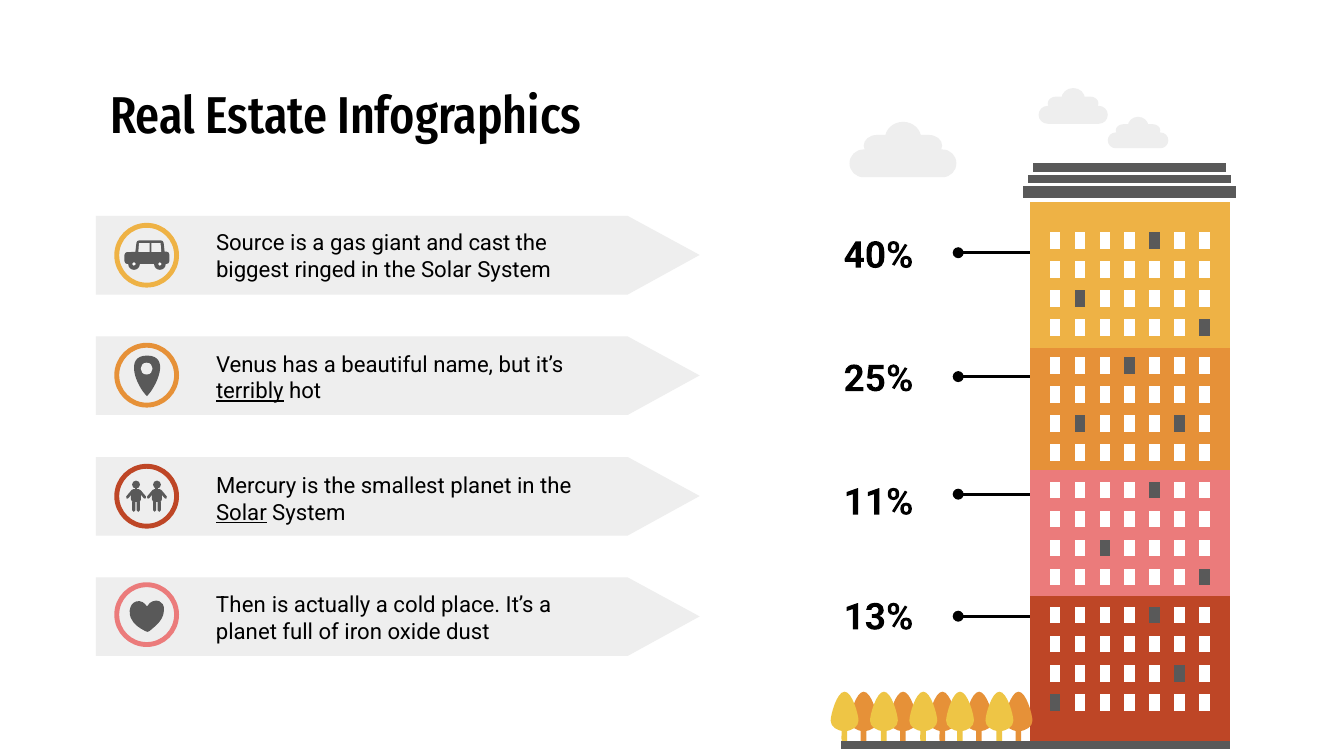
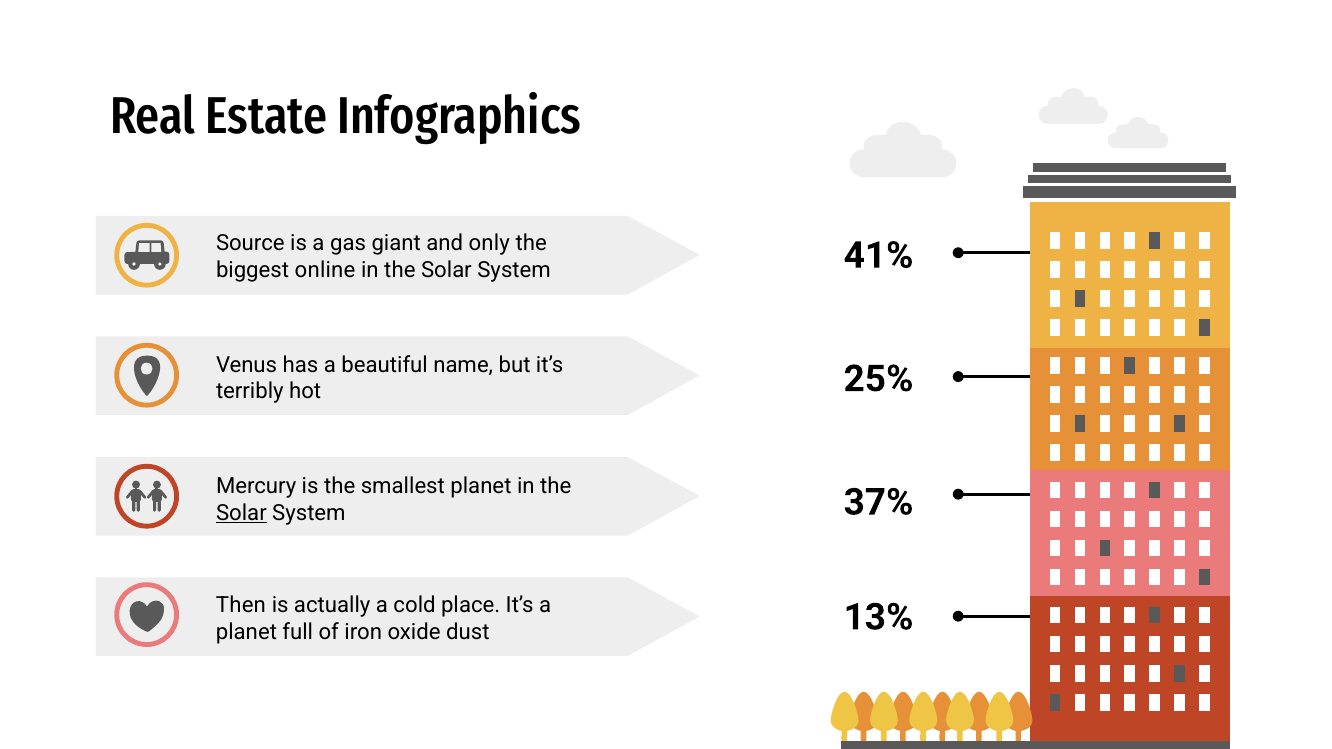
cast: cast -> only (489, 243)
40%: 40% -> 41% (878, 256)
ringed: ringed -> online (325, 270)
terribly underline: present -> none (250, 392)
11%: 11% -> 37% (878, 502)
